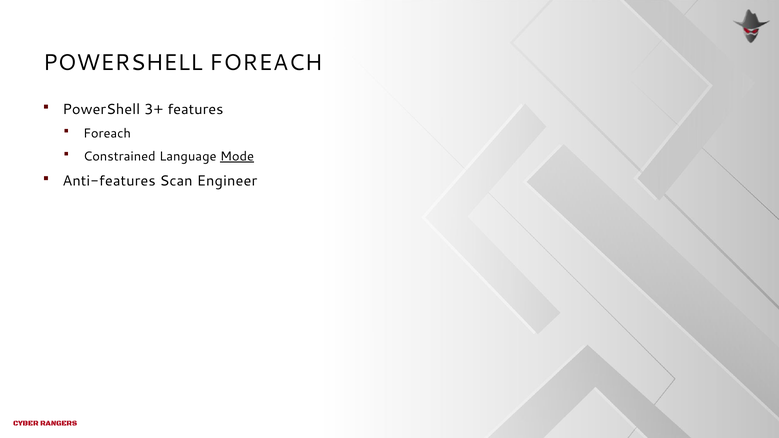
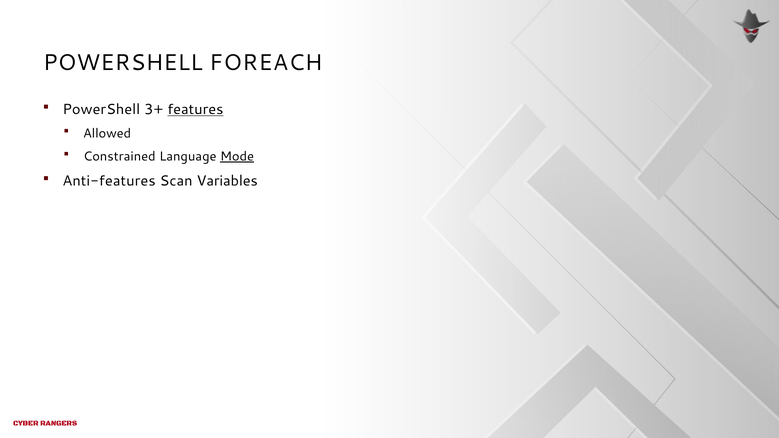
features underline: none -> present (195, 110)
Foreach: Foreach -> Allowed (107, 133)
Engineer: Engineer -> Variables (227, 181)
